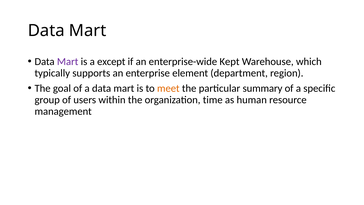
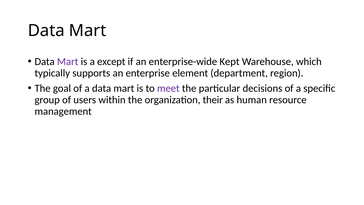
meet colour: orange -> purple (168, 88)
summary: summary -> decisions (262, 88)
time: time -> their (213, 100)
